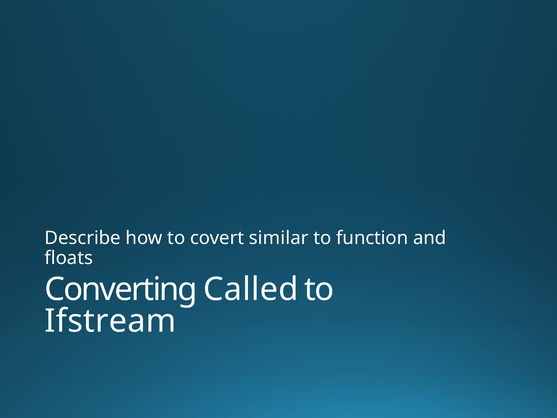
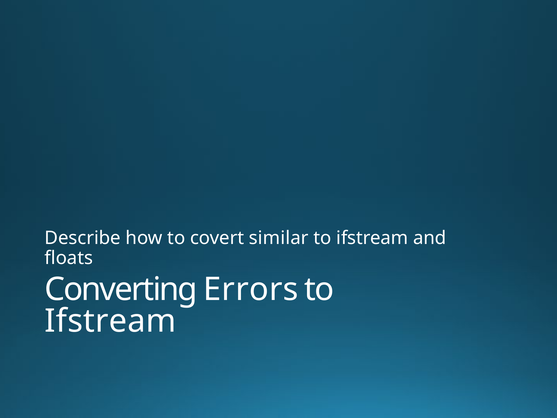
function: function -> ifstream (372, 238)
Called: Called -> Errors (251, 289)
